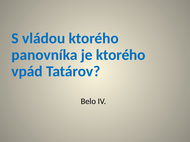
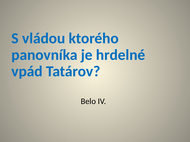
je ktorého: ktorého -> hrdelné (121, 55)
